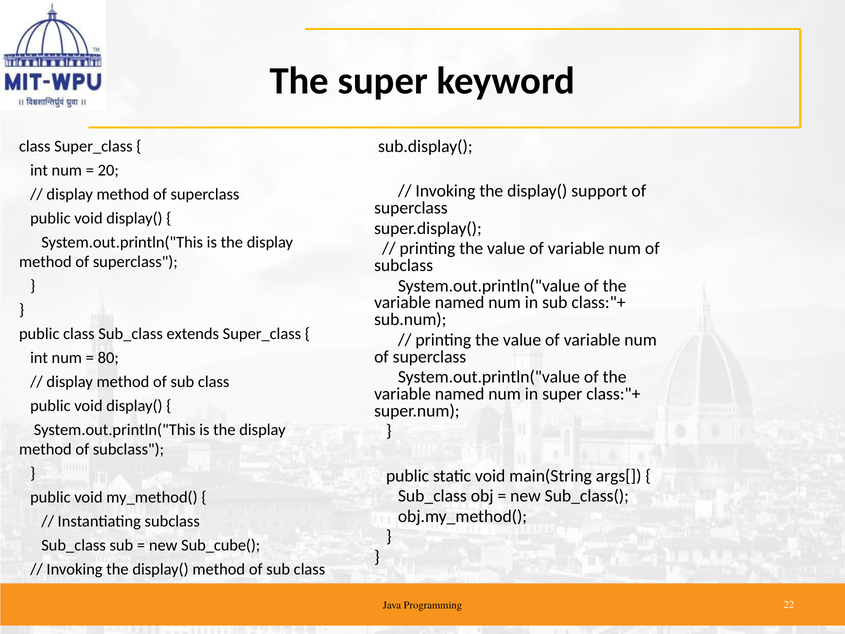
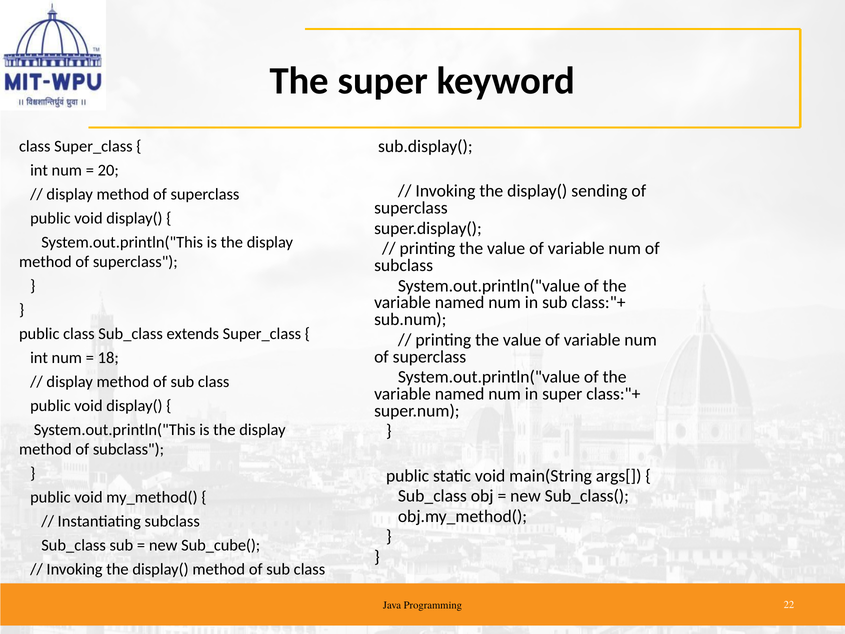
support: support -> sending (599, 191)
80: 80 -> 18 (108, 358)
